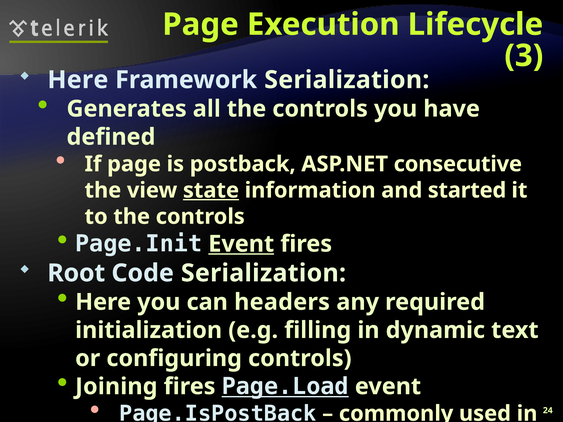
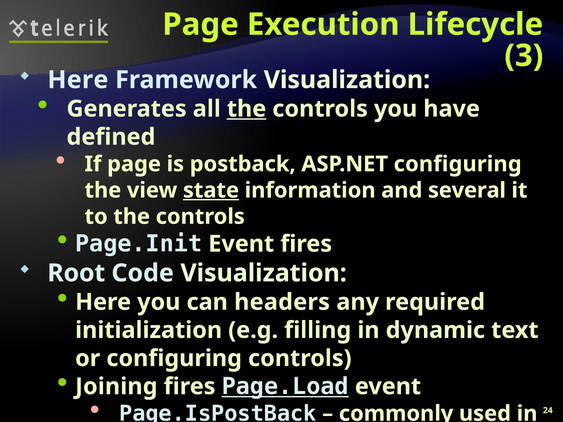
Framework Serialization: Serialization -> Visualization (347, 80)
the underline: none -> present (247, 109)
ASP.NET consecutive: consecutive -> configuring (458, 164)
started: started -> several (467, 190)
Event underline: present -> none (241, 244)
Code Serialization: Serialization -> Visualization (264, 273)
